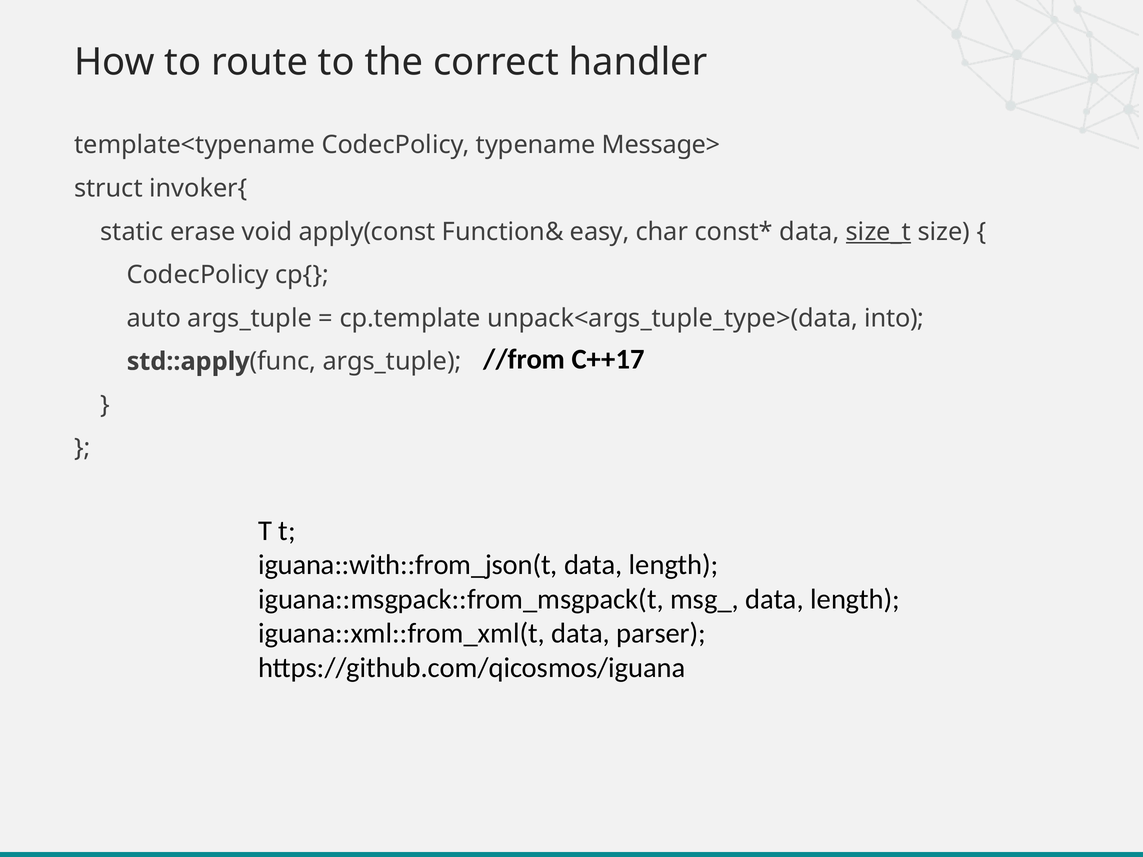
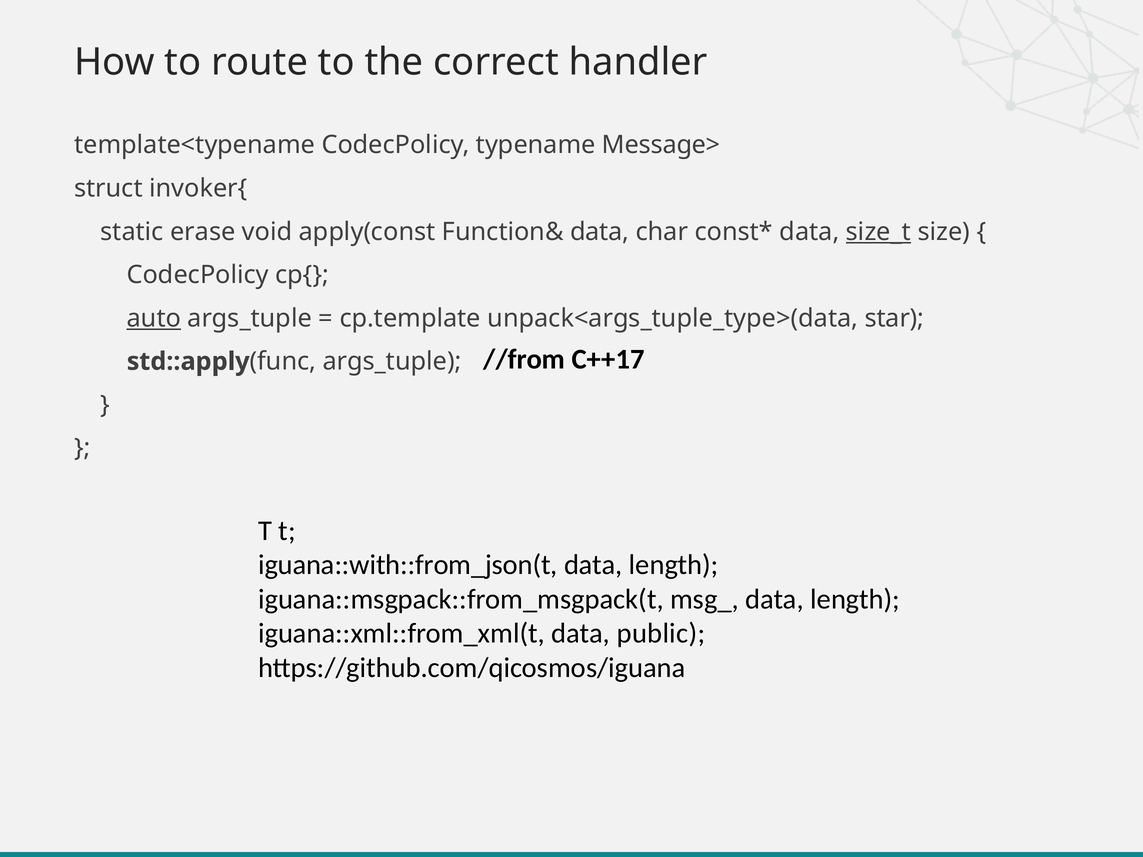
Function& easy: easy -> data (600, 232)
auto underline: none -> present (154, 318)
into: into -> star (894, 318)
parser: parser -> public (661, 634)
